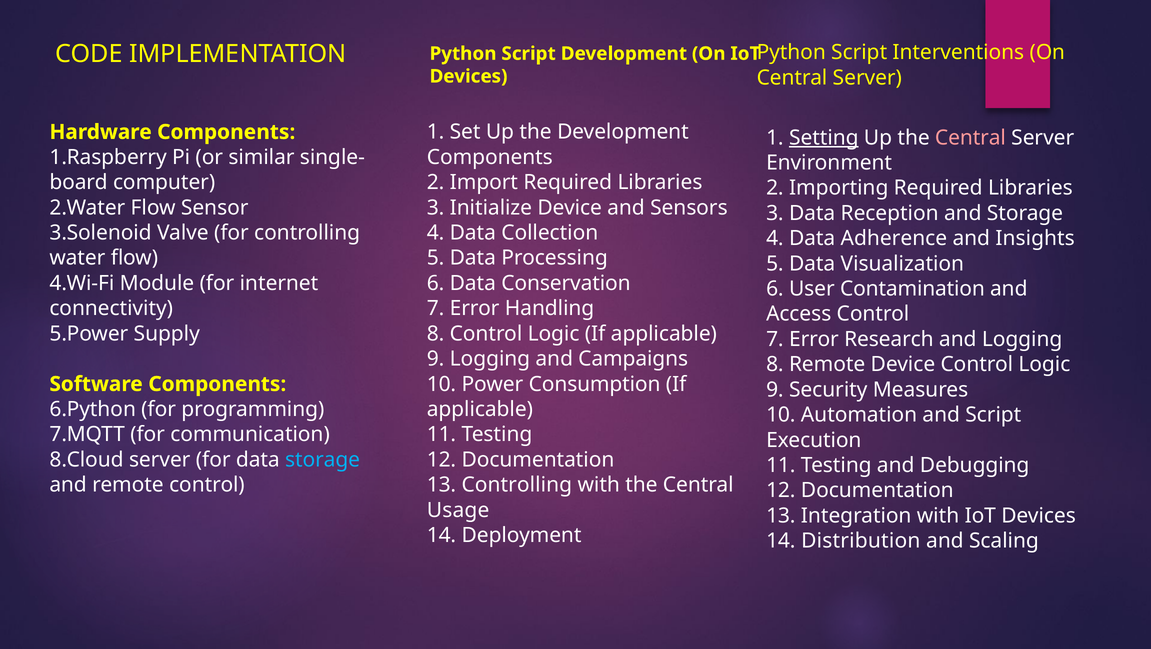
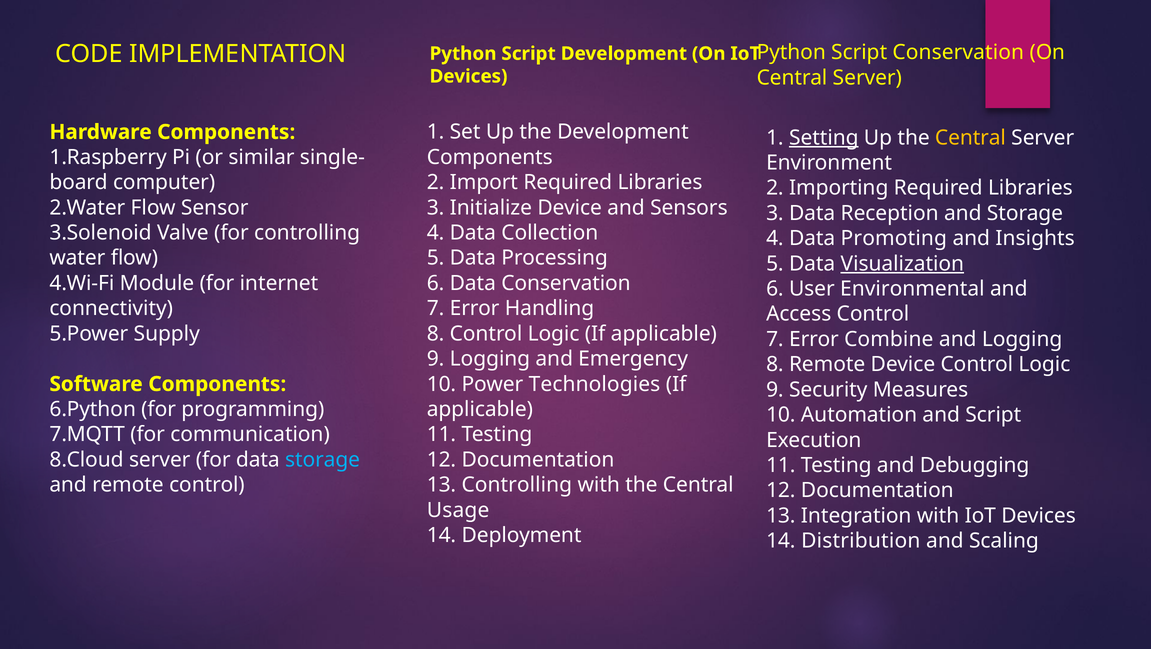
Script Interventions: Interventions -> Conservation (958, 52)
Central colour: pink -> yellow (970, 138)
Adherence: Adherence -> Promoting (894, 238)
Visualization underline: none -> present (902, 264)
Contamination: Contamination -> Environmental (912, 289)
Research: Research -> Combine (889, 339)
Campaigns: Campaigns -> Emergency (633, 359)
Consumption: Consumption -> Technologies (594, 384)
